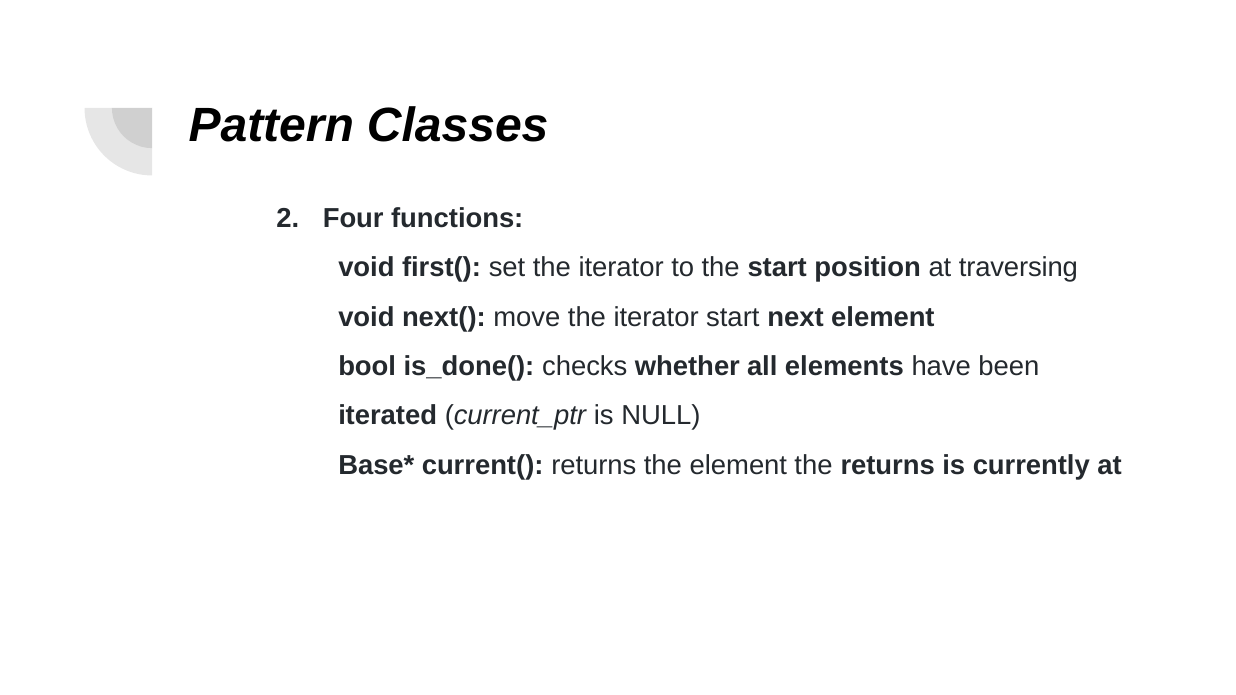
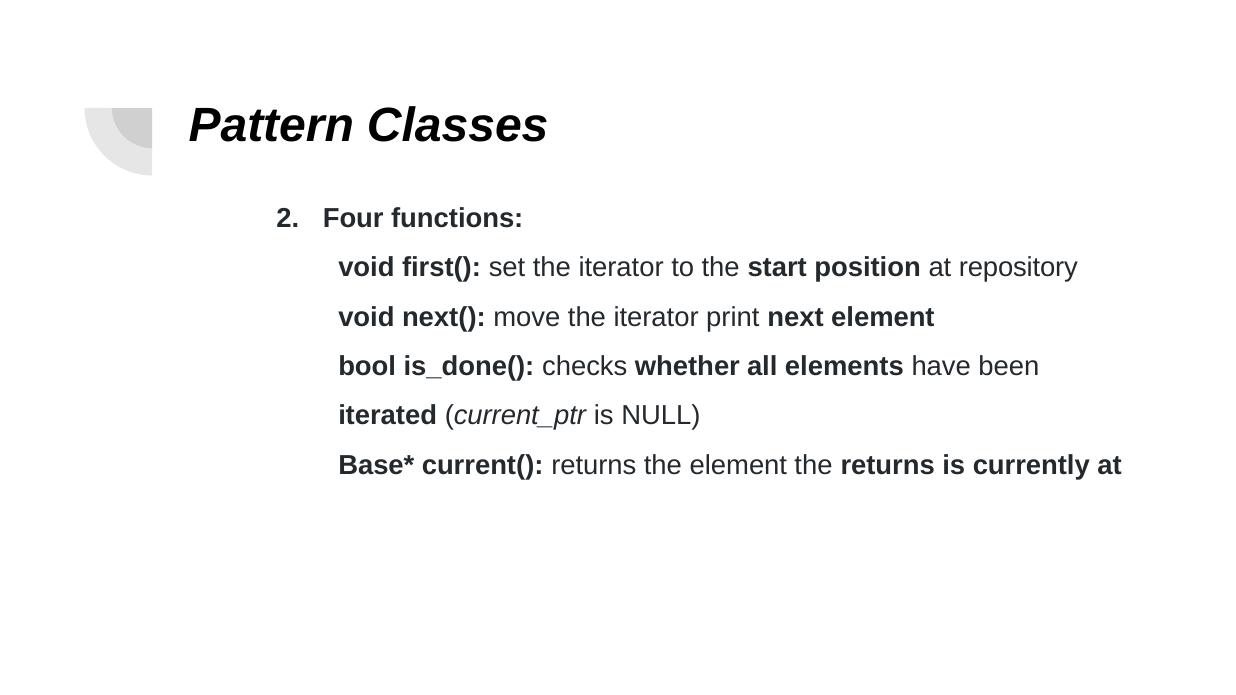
traversing: traversing -> repository (1018, 268)
iterator start: start -> print (733, 317)
